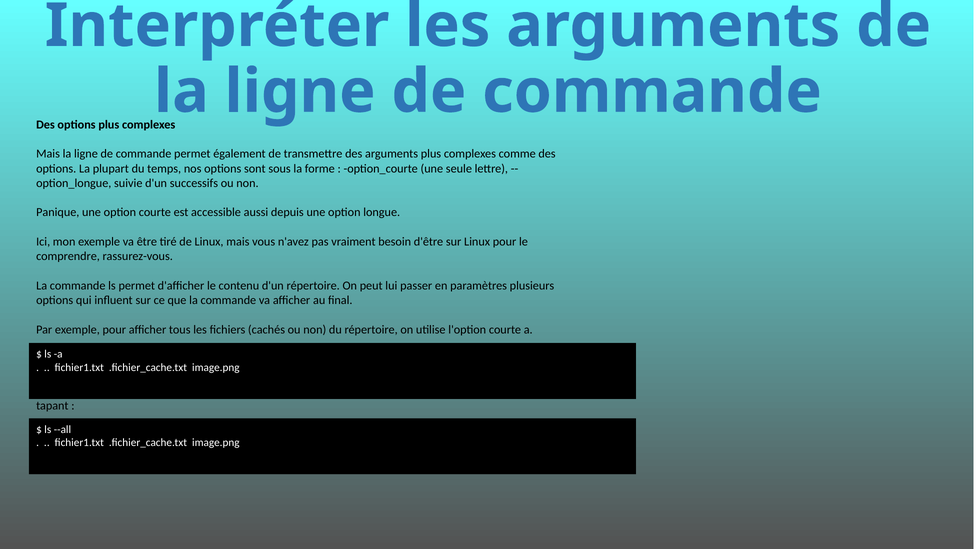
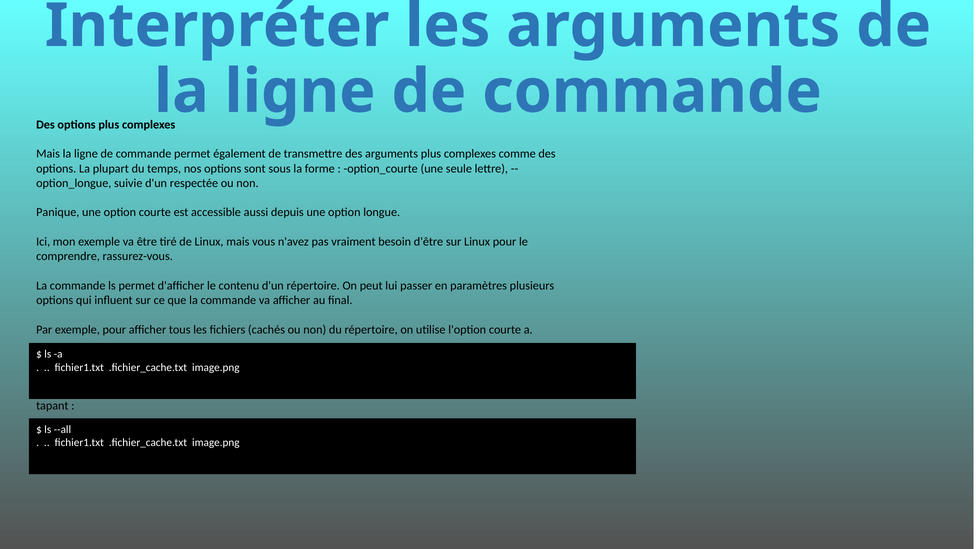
successifs: successifs -> respectée (194, 183)
